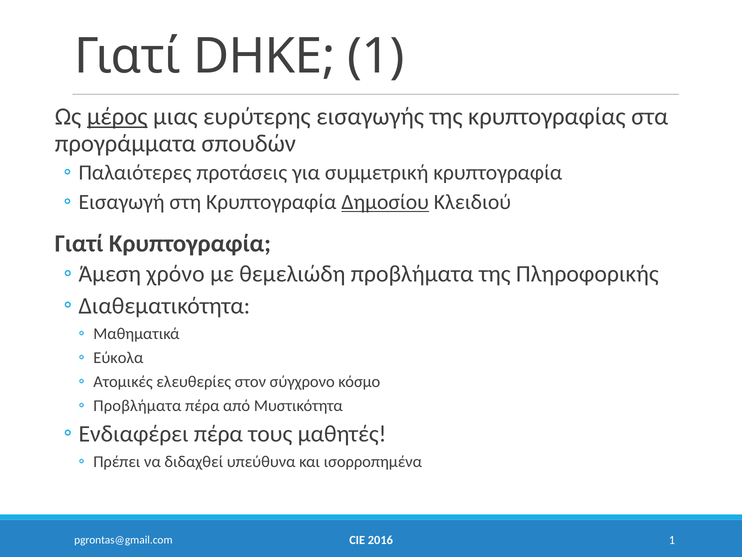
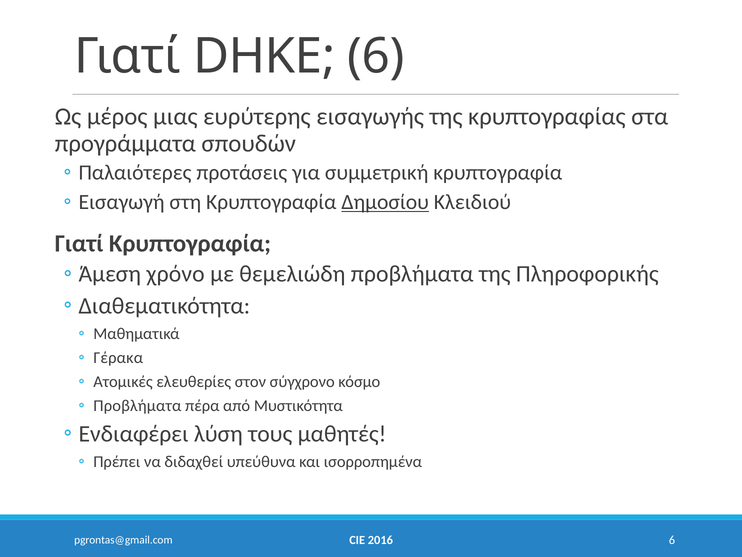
DHKE 1: 1 -> 6 (376, 56)
μέρος underline: present -> none (117, 117)
Εύκολα: Εύκολα -> Γέρακα (118, 358)
Ενδιαφέρει πέρα: πέρα -> λύση (218, 433)
2016 1: 1 -> 6 (672, 540)
